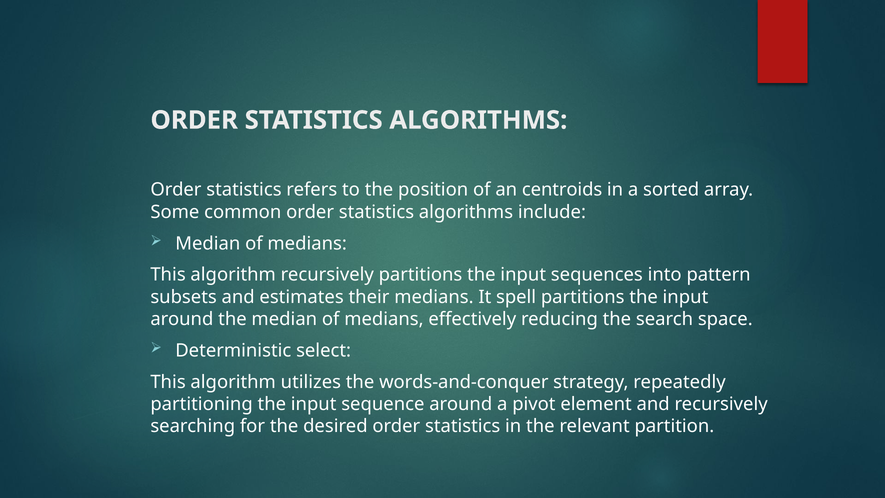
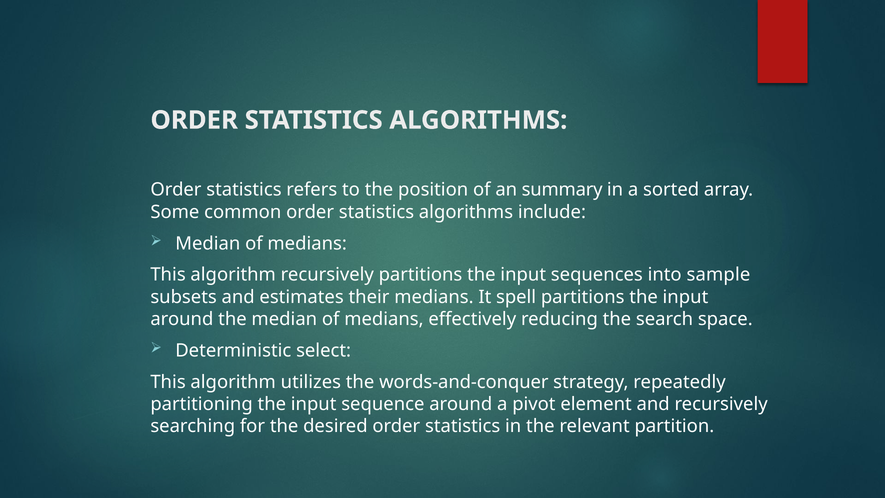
centroids: centroids -> summary (562, 190)
pattern: pattern -> sample (718, 275)
